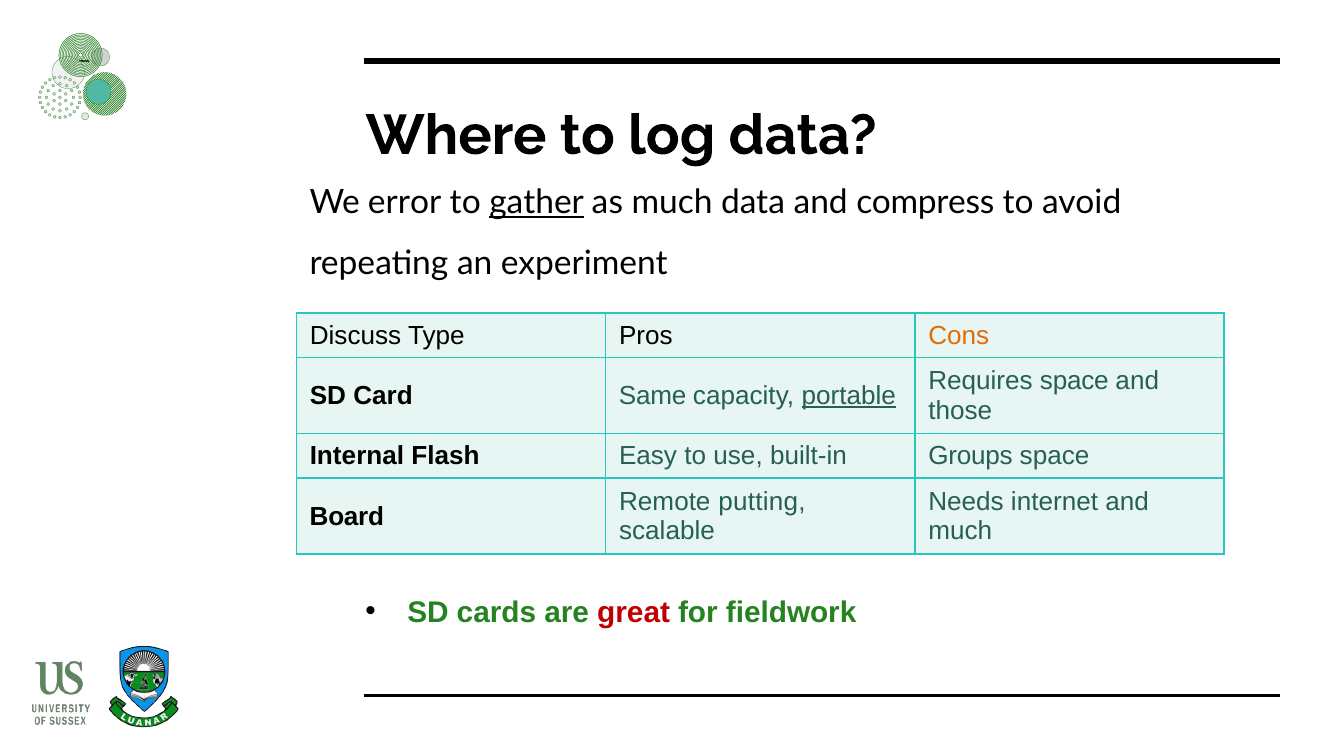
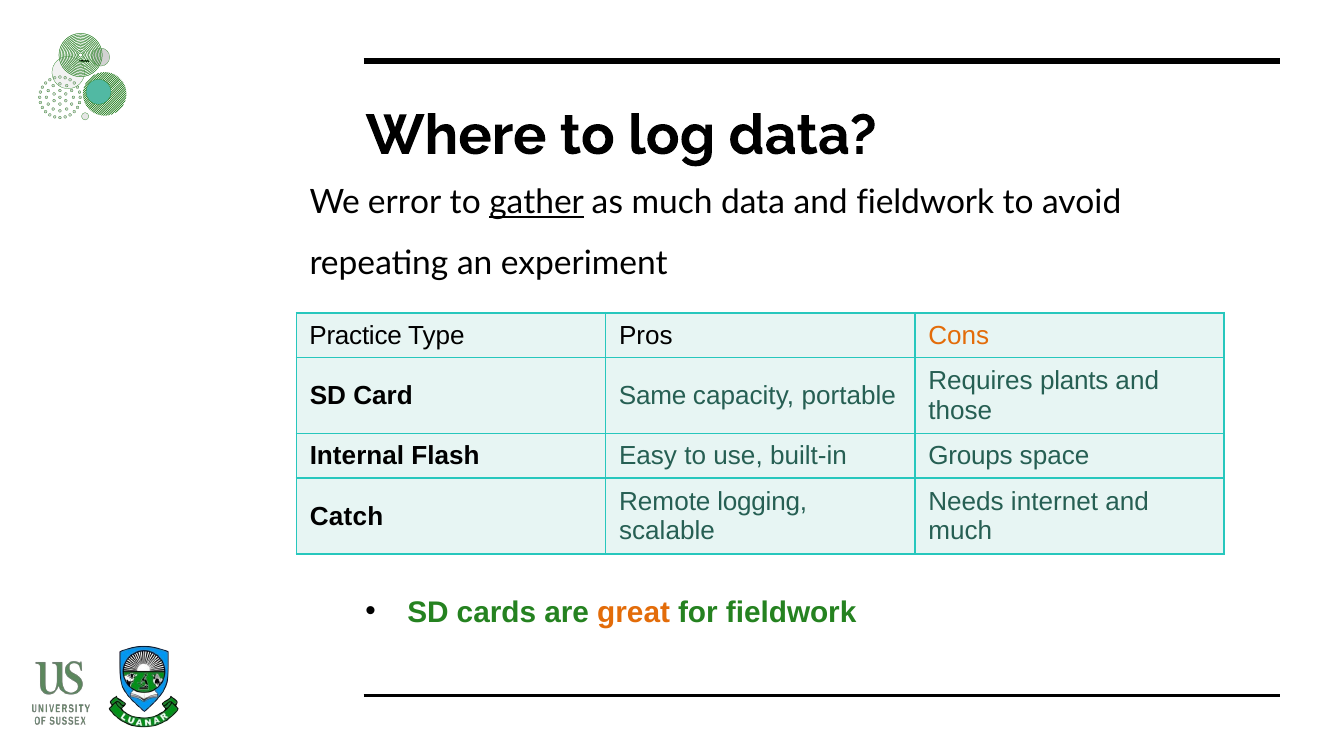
and compress: compress -> fieldwork (925, 203)
Discuss: Discuss -> Practice (356, 335)
Requires space: space -> plants (1074, 381)
portable underline: present -> none (849, 396)
putting: putting -> logging (762, 502)
Board: Board -> Catch (347, 517)
great colour: red -> orange (634, 613)
